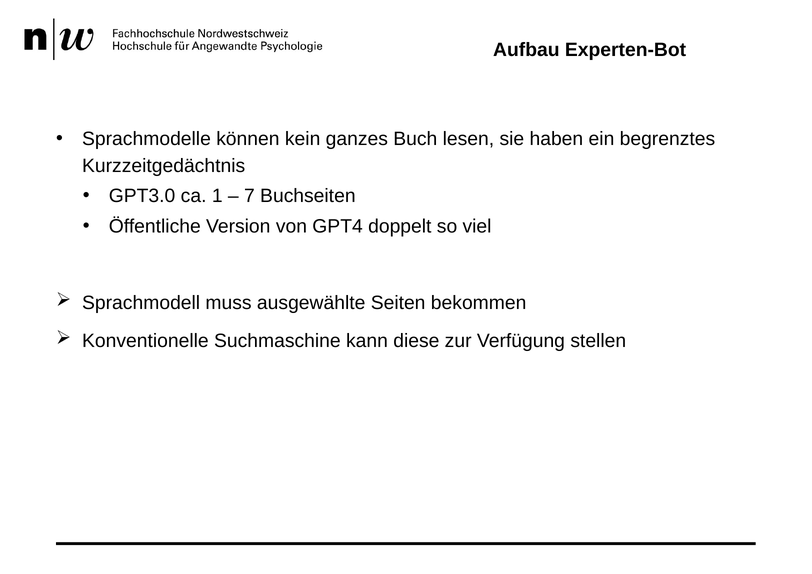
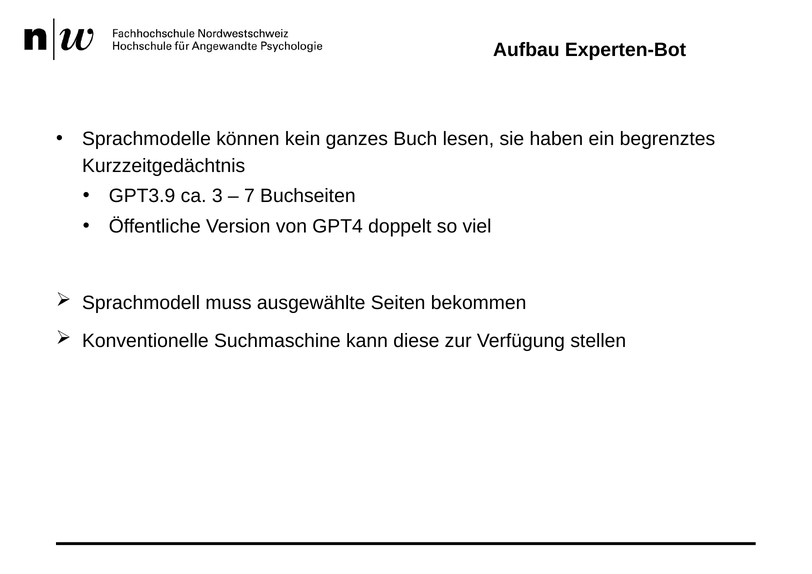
GPT3.0: GPT3.0 -> GPT3.9 (142, 196)
1: 1 -> 3 (217, 196)
